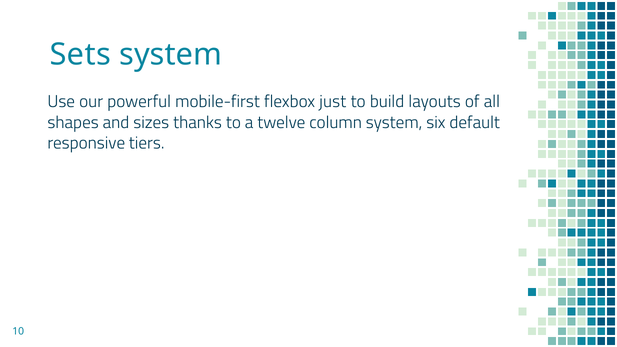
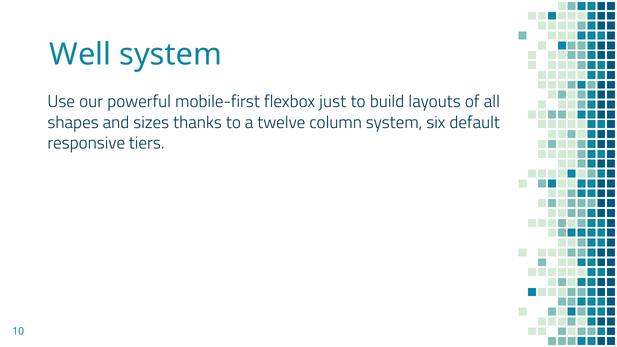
Sets: Sets -> Well (80, 55)
